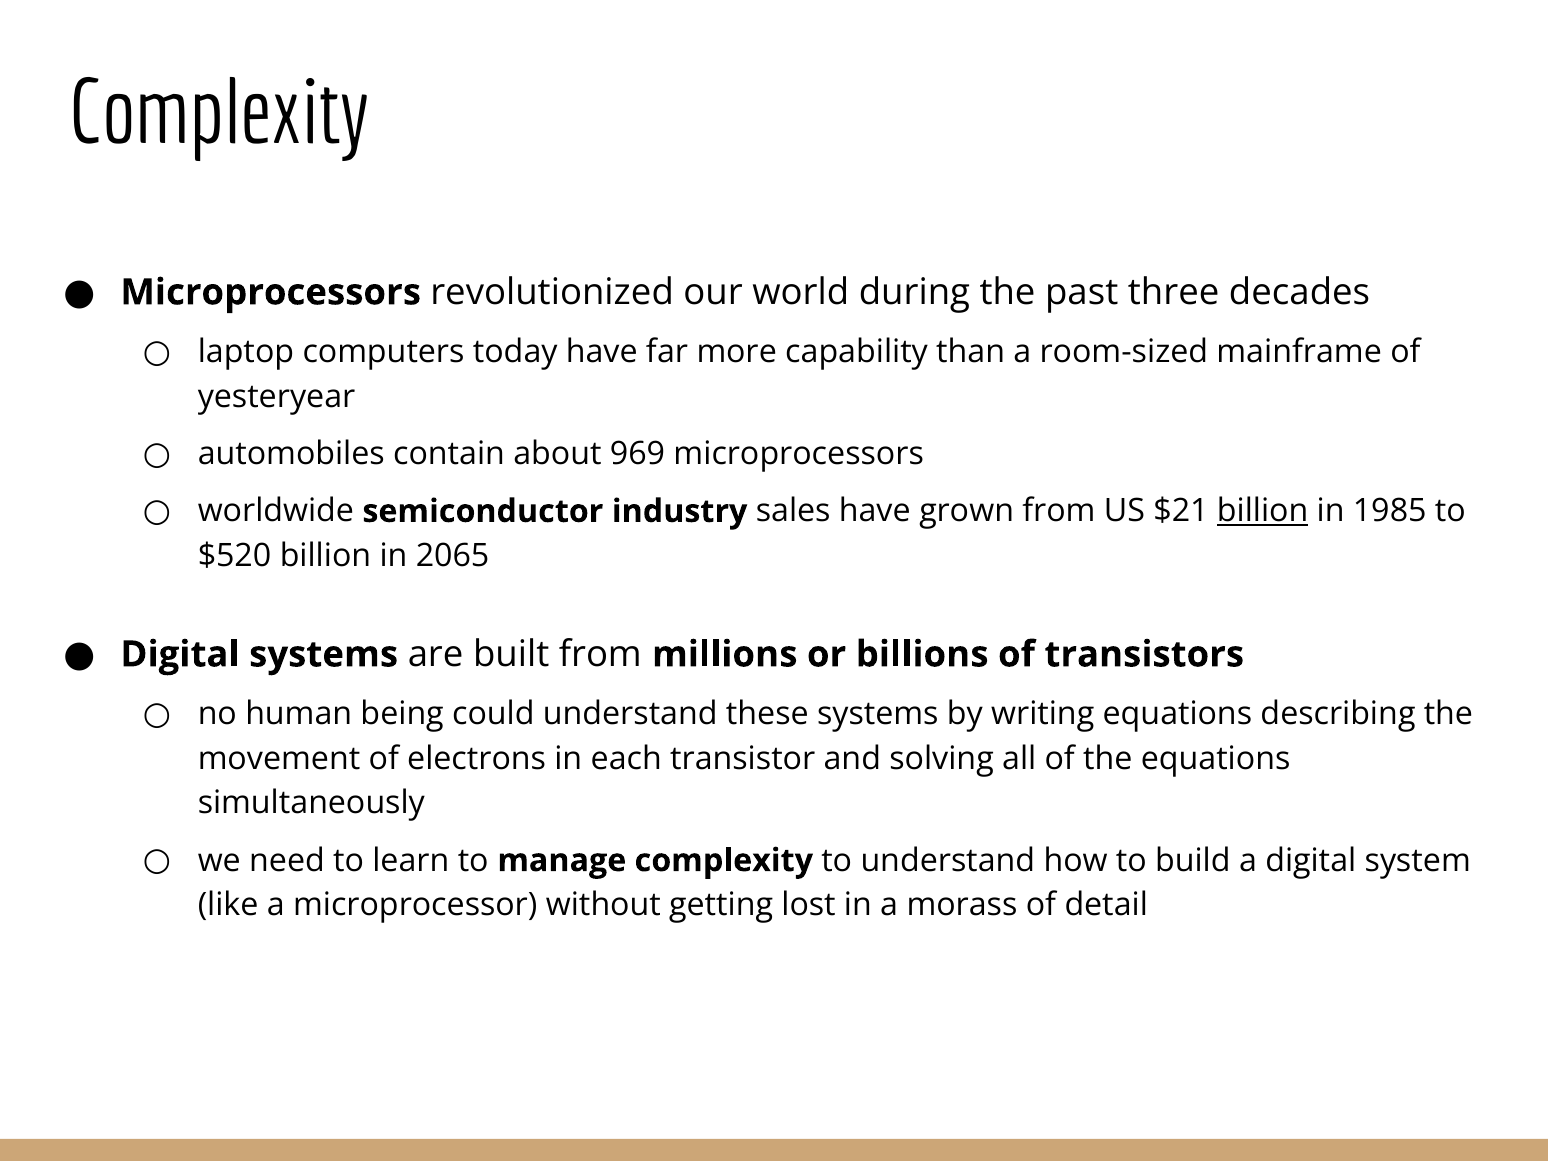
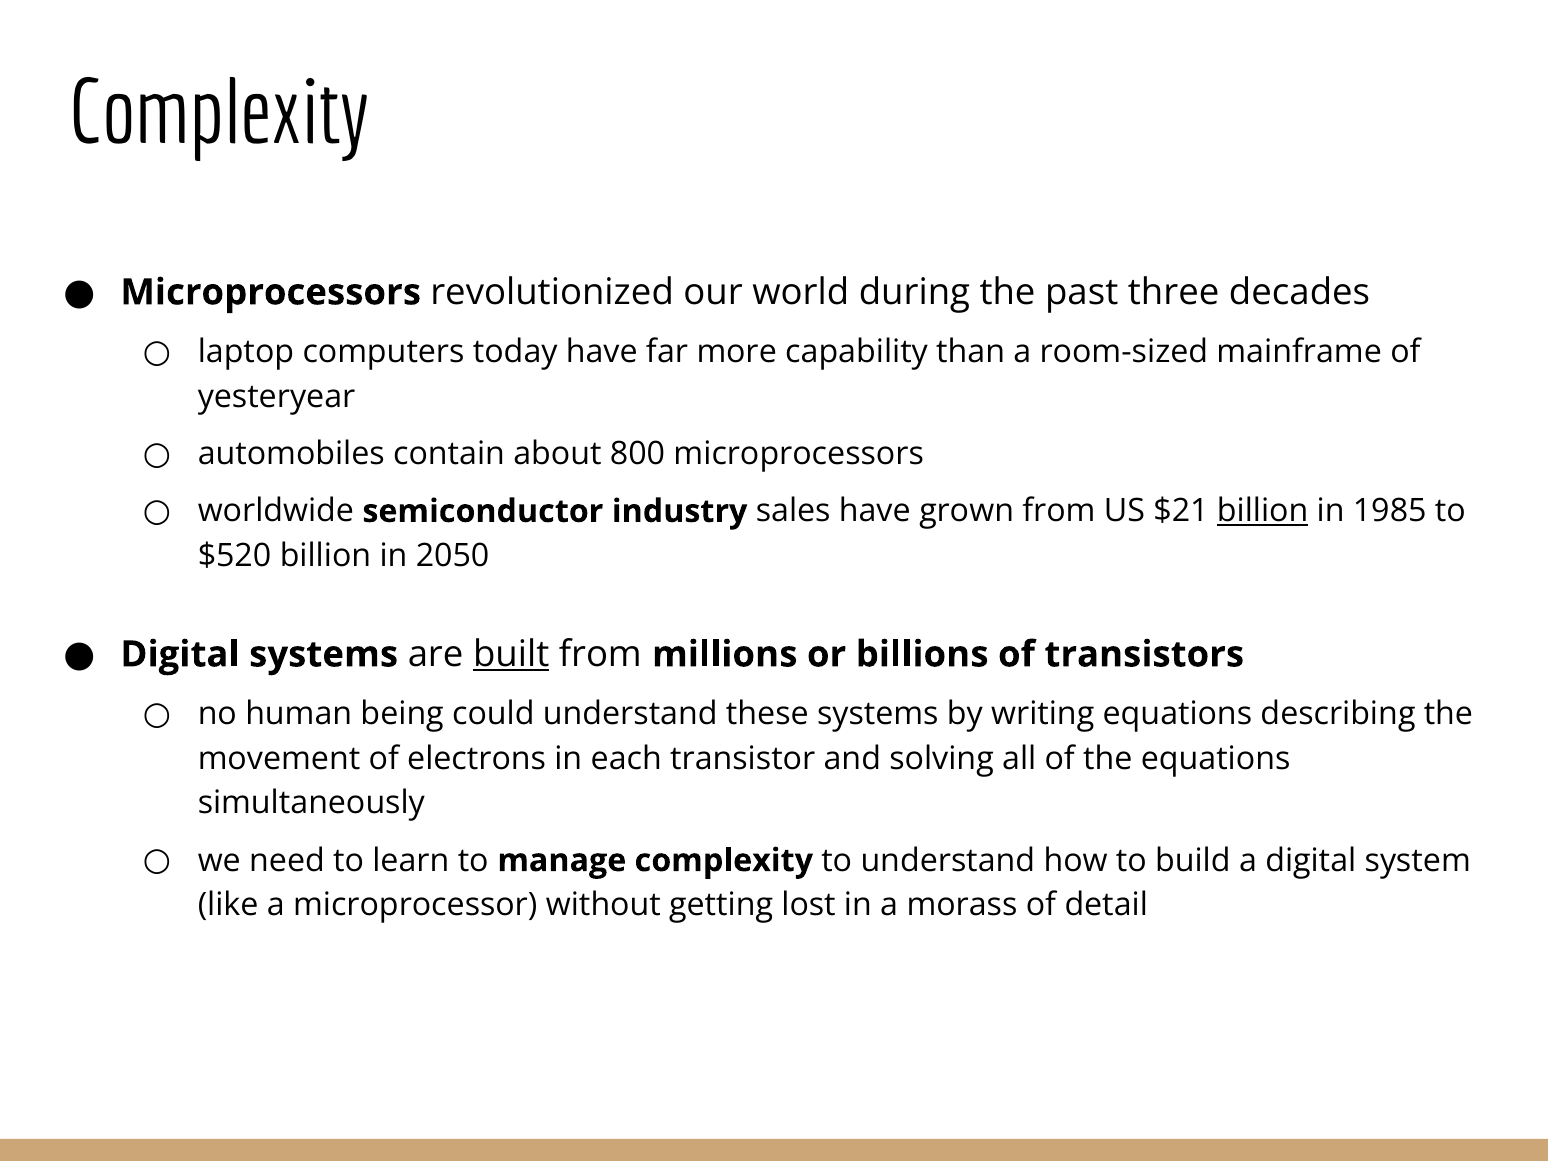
969: 969 -> 800 (637, 454)
2065: 2065 -> 2050 (453, 556)
built underline: none -> present (511, 654)
